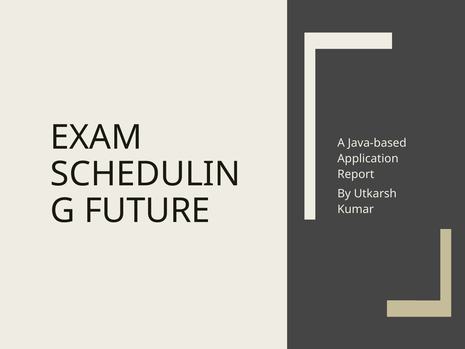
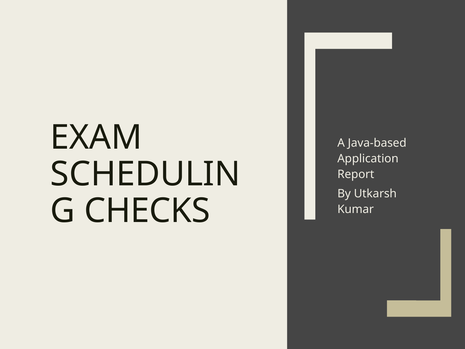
FUTURE: FUTURE -> CHECKS (147, 211)
